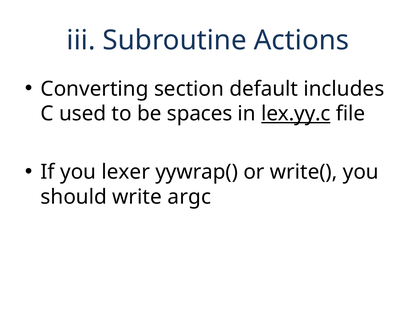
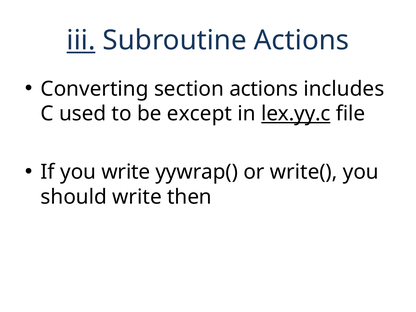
iii underline: none -> present (81, 40)
section default: default -> actions (264, 89)
spaces: spaces -> except (200, 114)
you lexer: lexer -> write (126, 172)
argc: argc -> then (190, 197)
